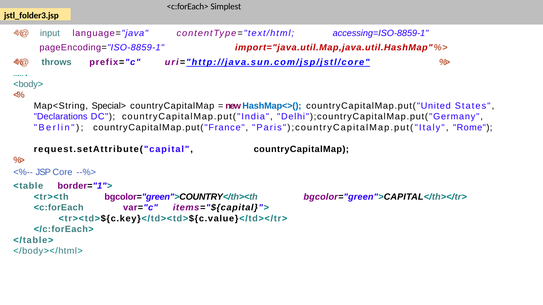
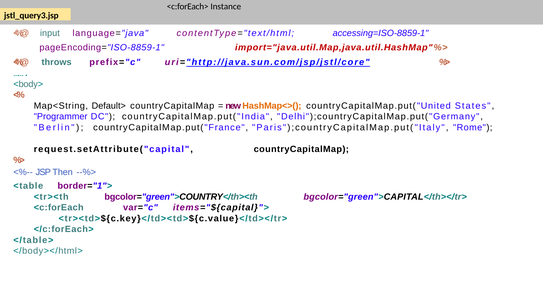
Simplest: Simplest -> Instance (226, 7)
jstl_folder3.jsp: jstl_folder3.jsp -> jstl_query3.jsp (31, 16)
Special>: Special> -> Default> (109, 106)
HashMap<>( colour: blue -> orange (272, 106)
Declarations: Declarations -> Programmer (61, 117)
Core: Core -> Then (63, 173)
